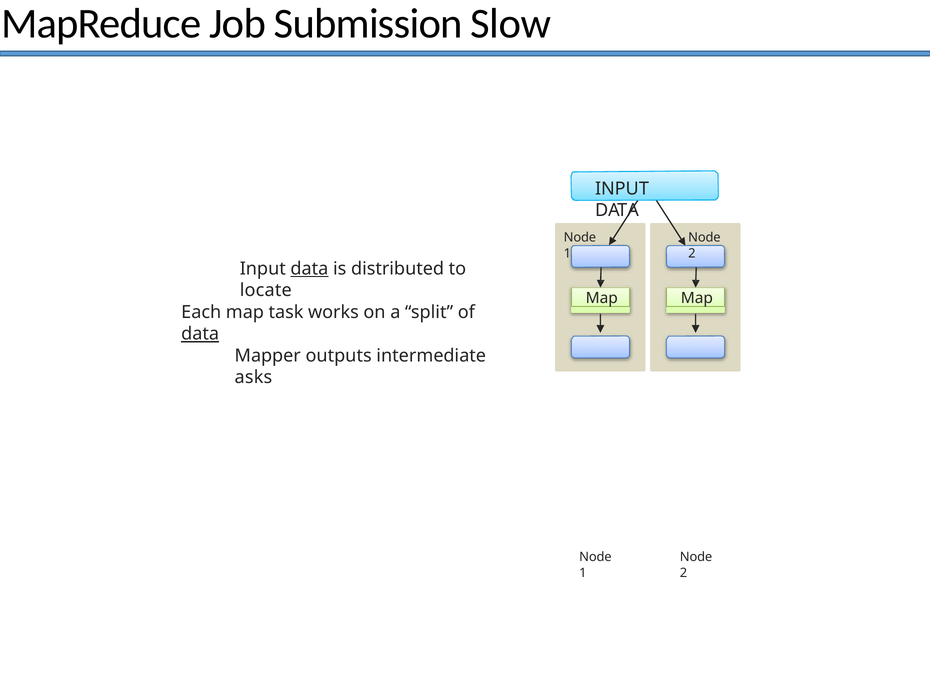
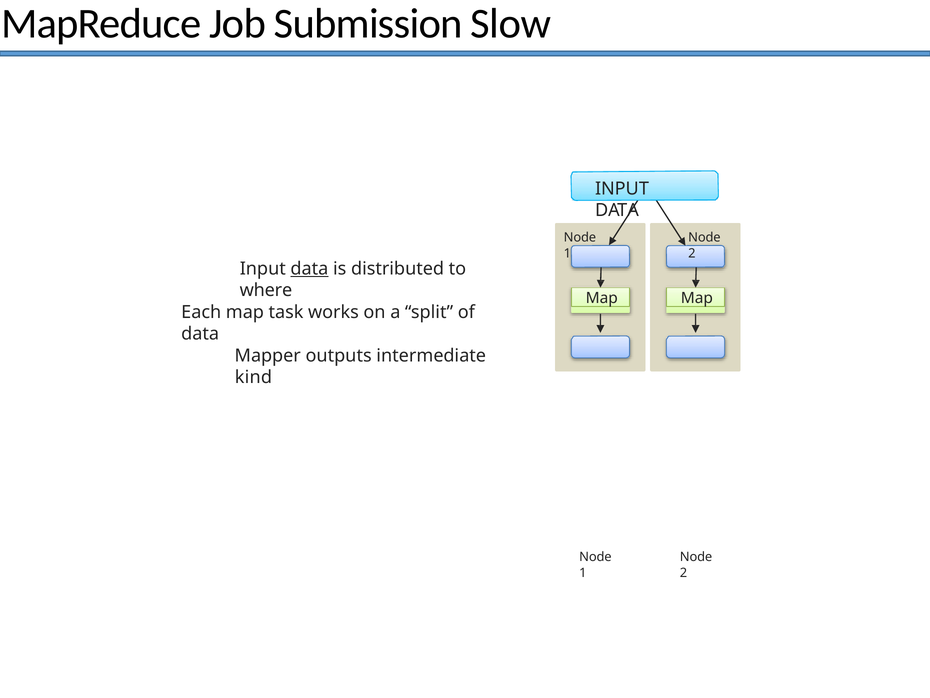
locate: locate -> where (266, 290)
data underline: present -> none (200, 334)
asks: asks -> kind (253, 377)
